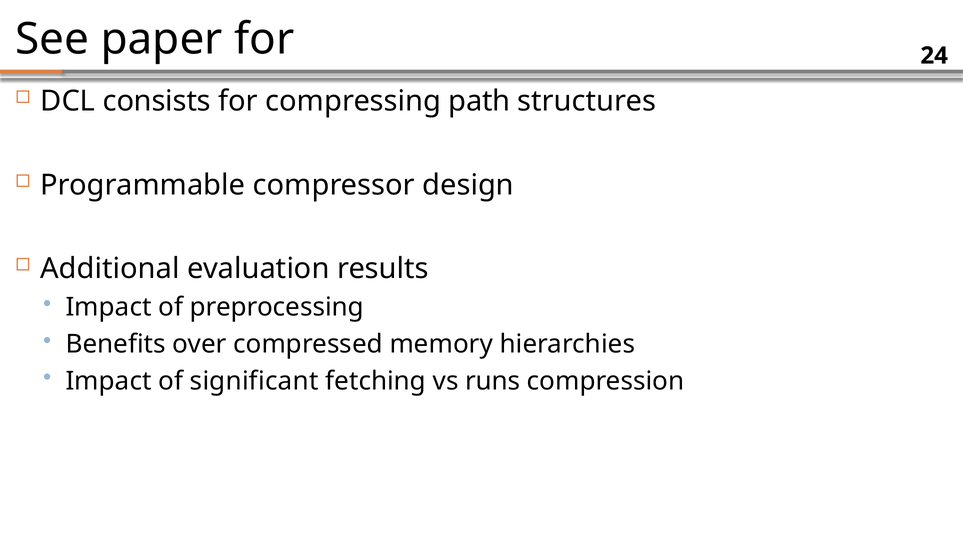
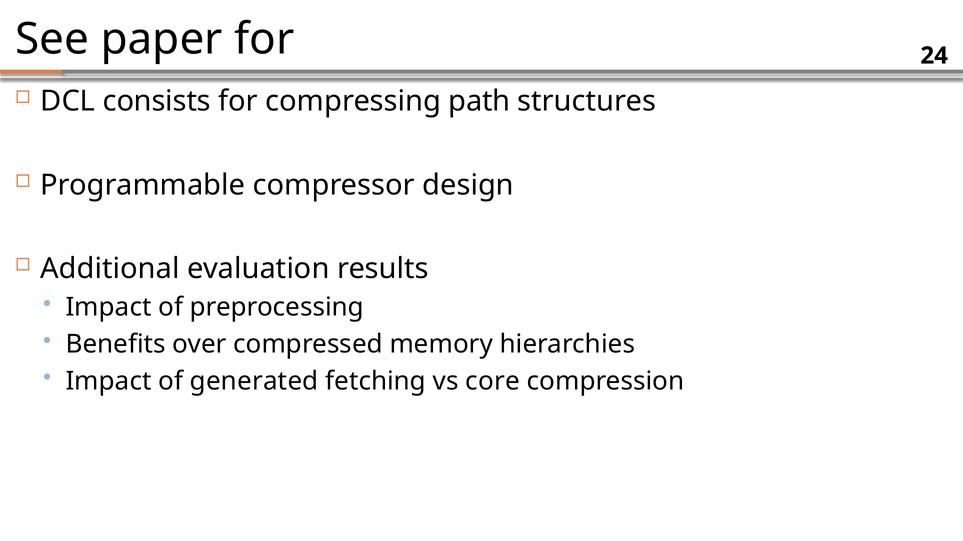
significant: significant -> generated (254, 381)
runs: runs -> core (493, 381)
